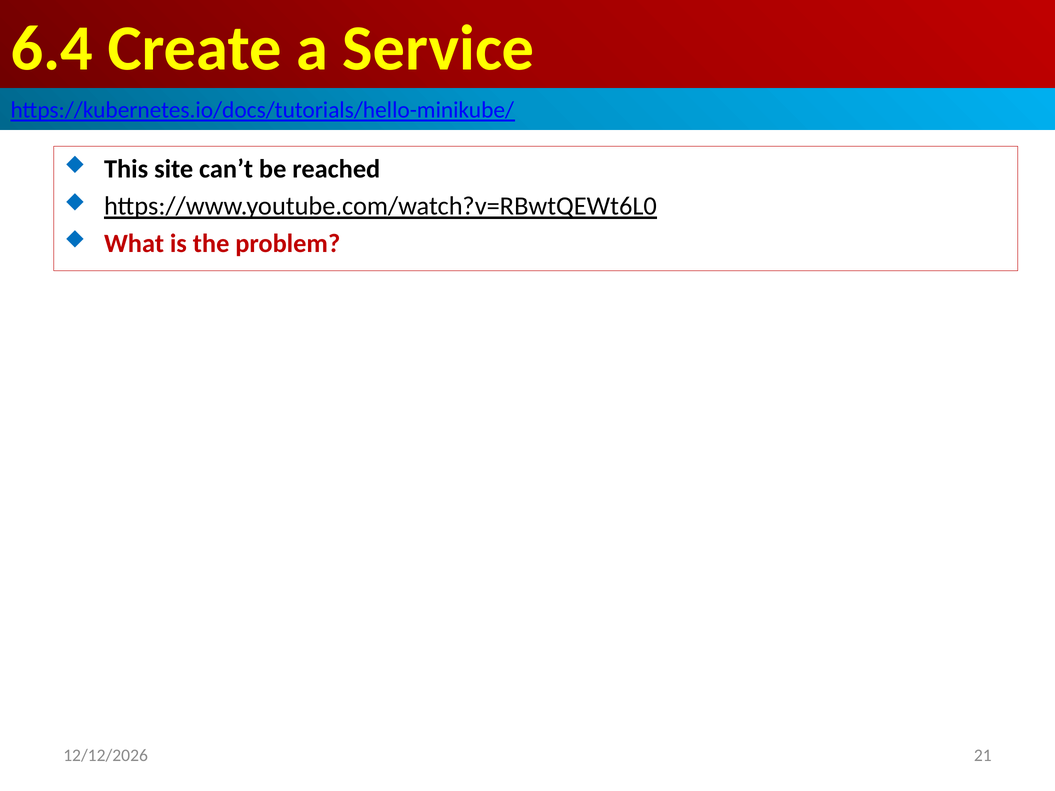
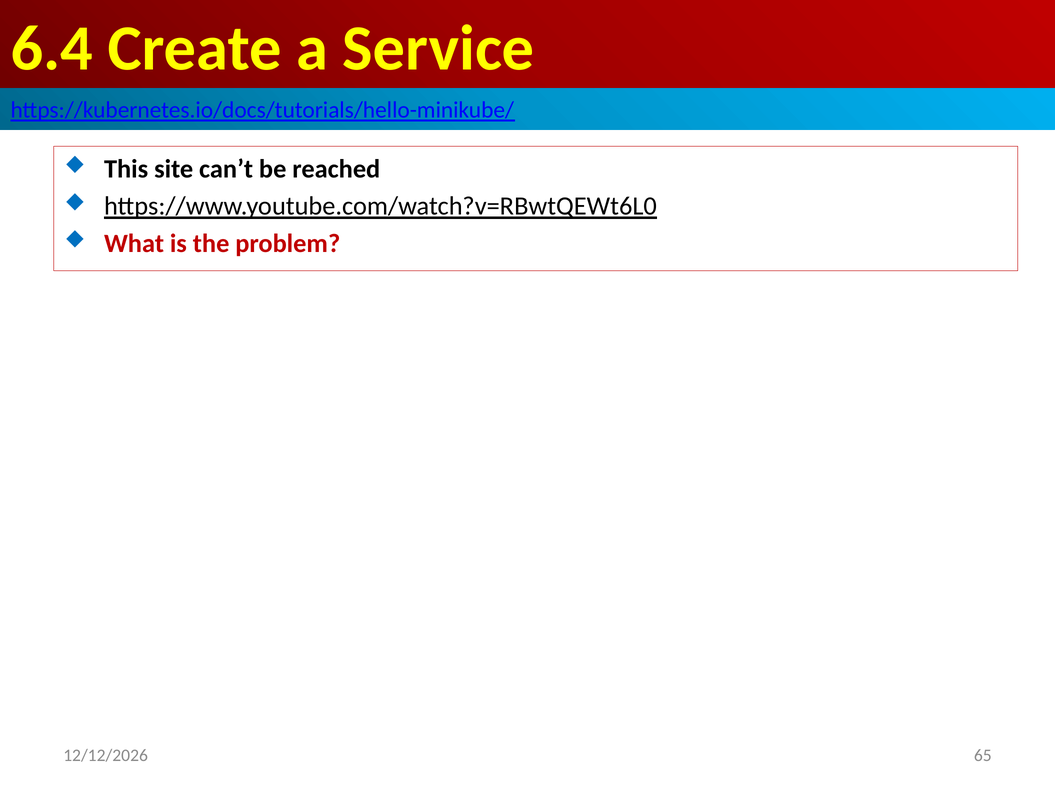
21: 21 -> 65 (983, 755)
